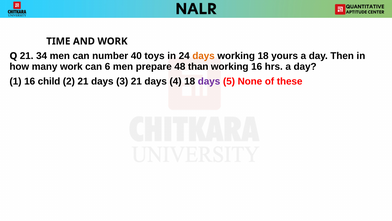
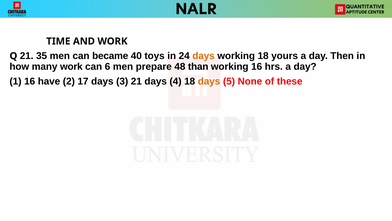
34: 34 -> 35 (42, 56)
number: number -> became (110, 56)
child: child -> have (49, 81)
2 21: 21 -> 17 (83, 81)
days colour: purple -> orange (209, 81)
